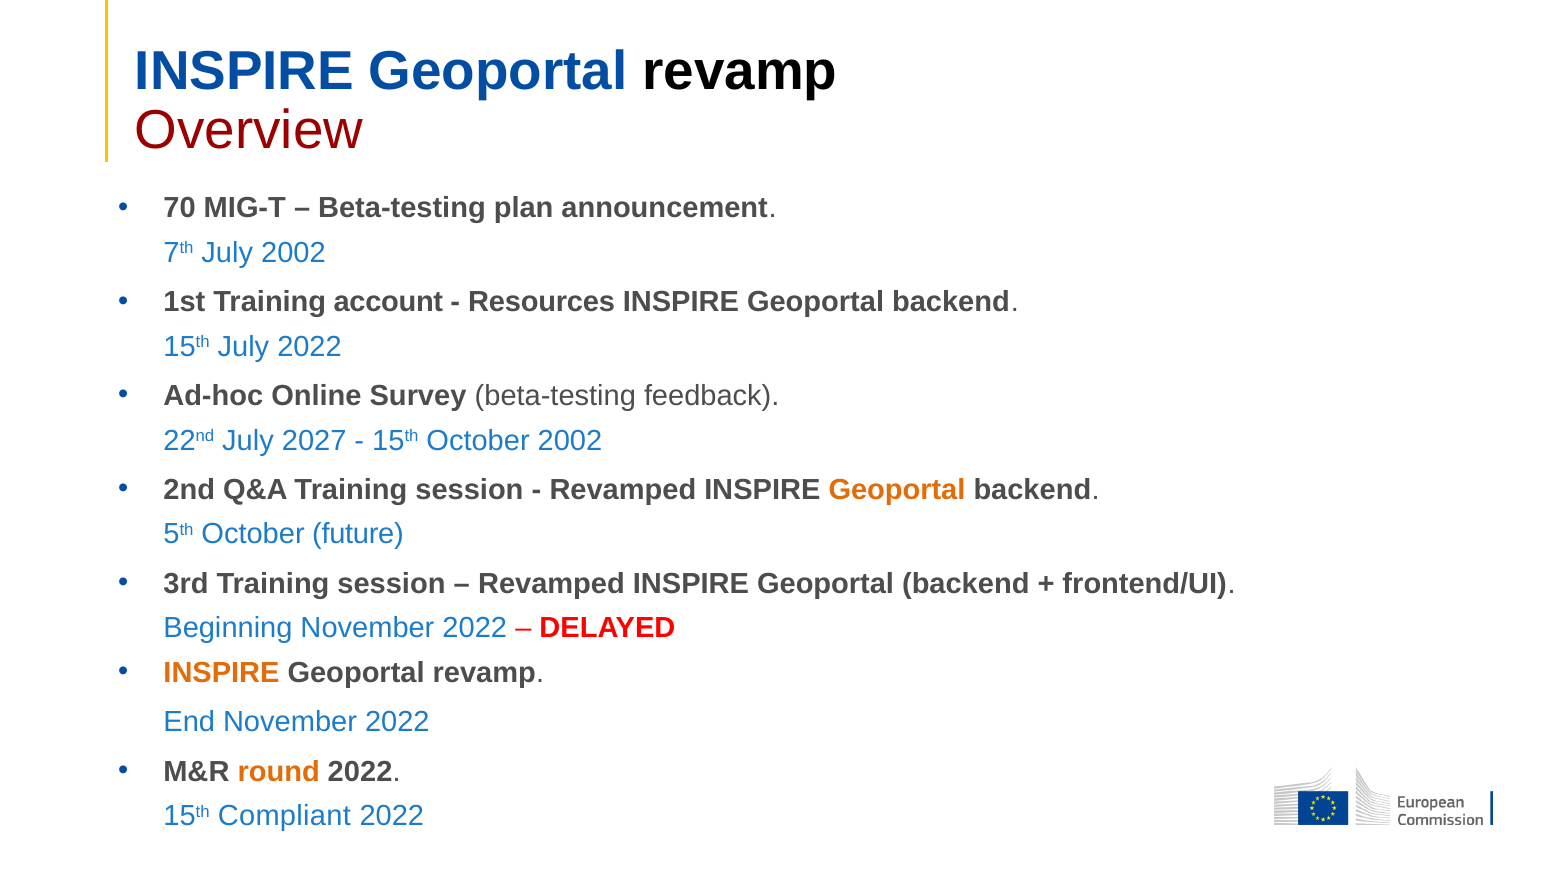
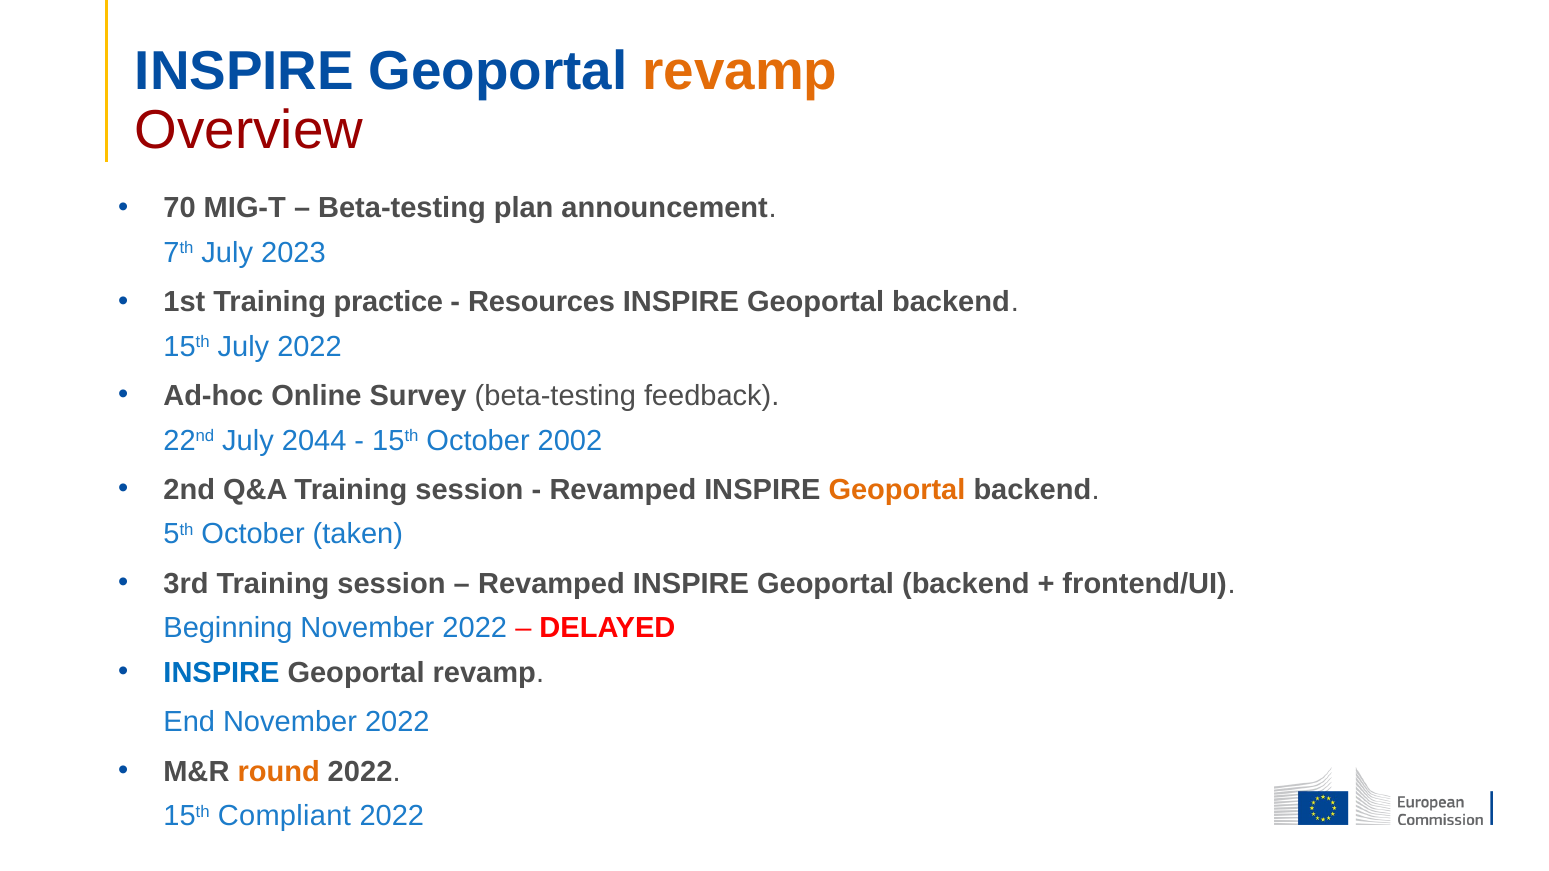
revamp colour: black -> orange (740, 72)
July 2002: 2002 -> 2023 (293, 253)
account: account -> practice (388, 302)
2027: 2027 -> 2044 (314, 441)
future: future -> taken (358, 535)
INSPIRE colour: orange -> blue (222, 673)
